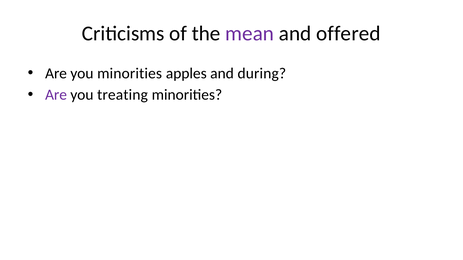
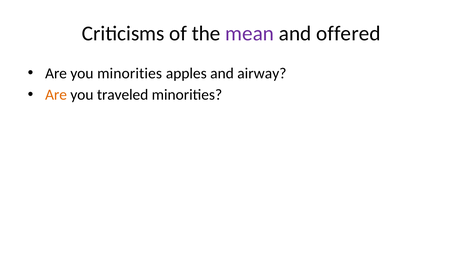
during: during -> airway (262, 73)
Are colour: purple -> orange (56, 95)
treating: treating -> traveled (123, 95)
